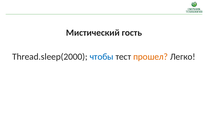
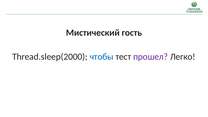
прошел colour: orange -> purple (151, 57)
